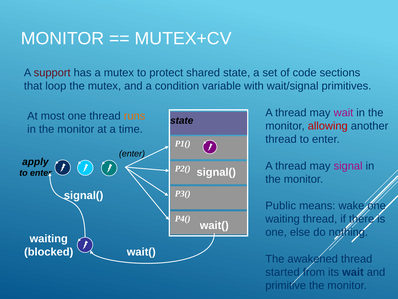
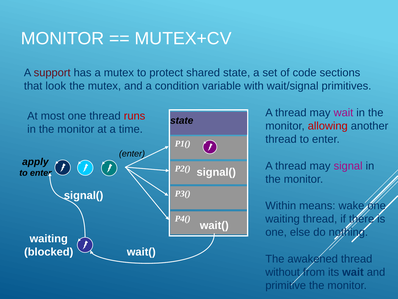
loop: loop -> look (56, 86)
runs colour: orange -> red (135, 116)
Public: Public -> Within (281, 205)
started: started -> without (283, 272)
